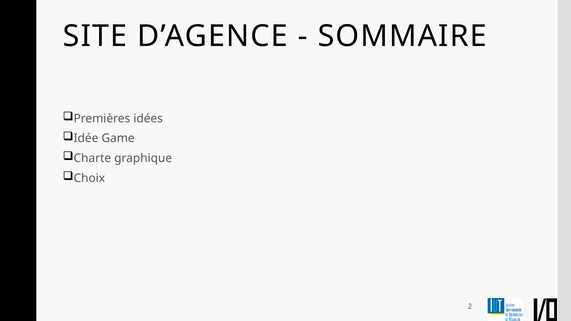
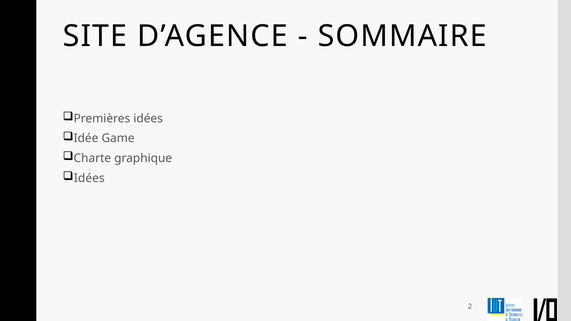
Choix: Choix -> Idées (89, 178)
